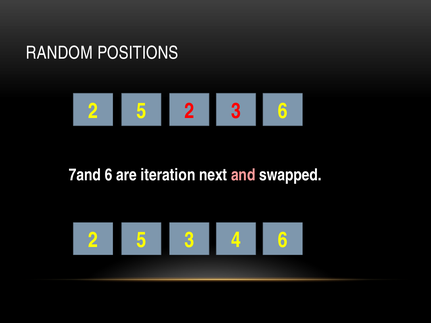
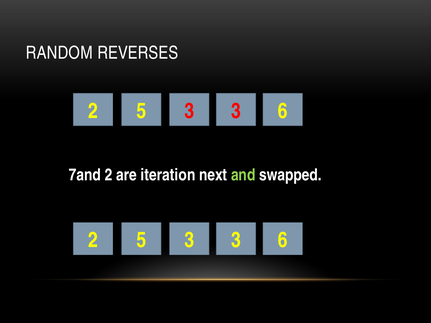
POSITIONS: POSITIONS -> REVERSES (138, 53)
2: 2 -> 3 (189, 111)
7and 6: 6 -> 2 (109, 175)
and colour: pink -> light green (243, 175)
4: 4 -> 3 (236, 240)
